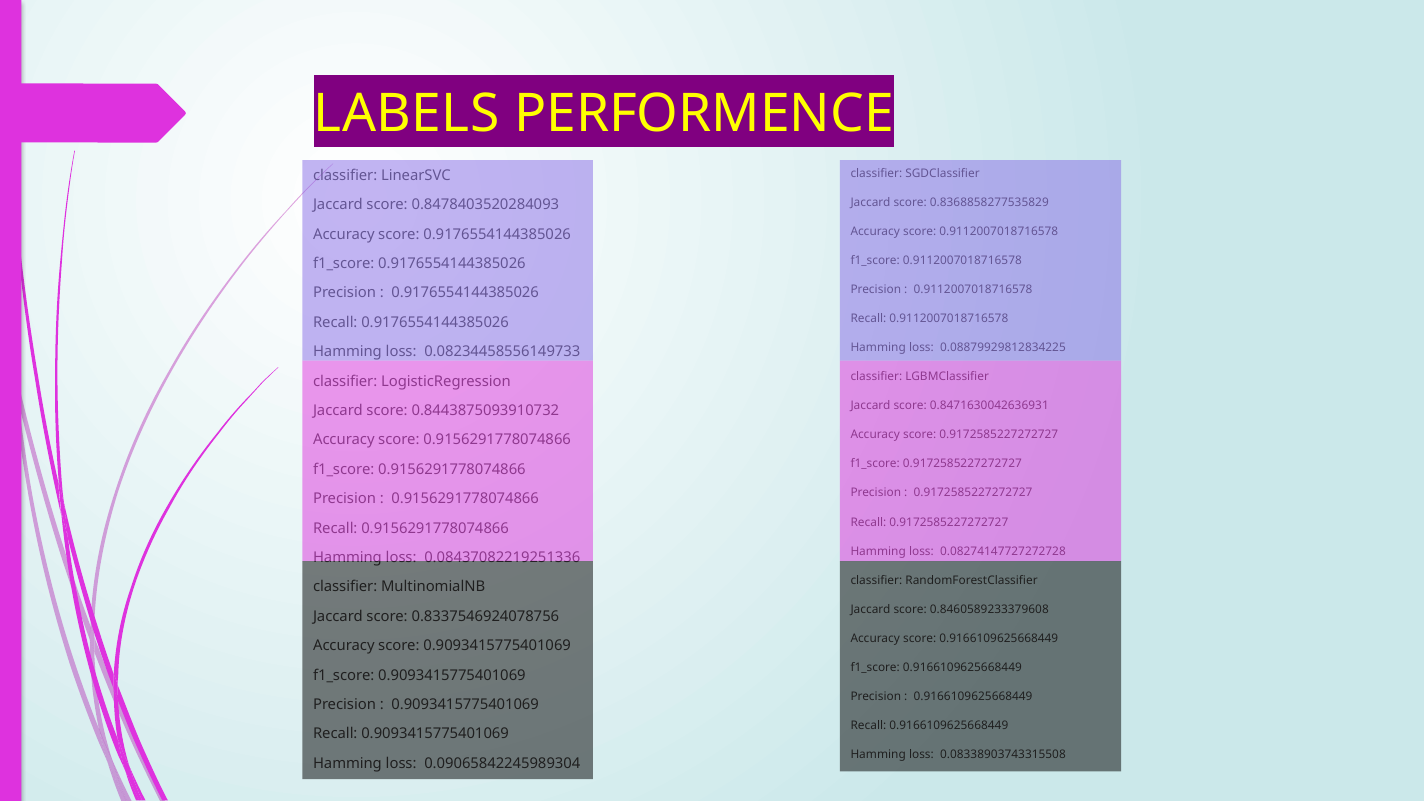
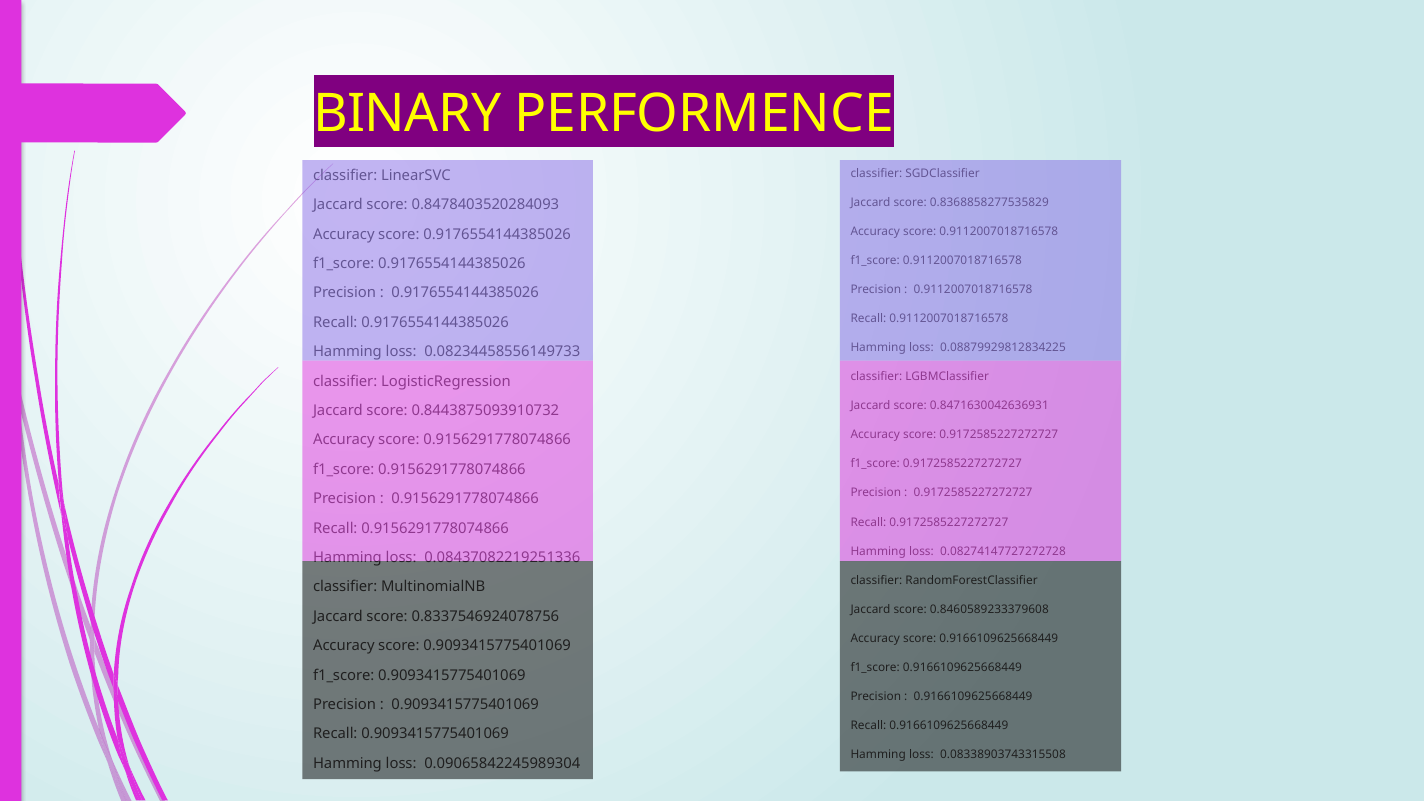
LABELS: LABELS -> BINARY (407, 114)
